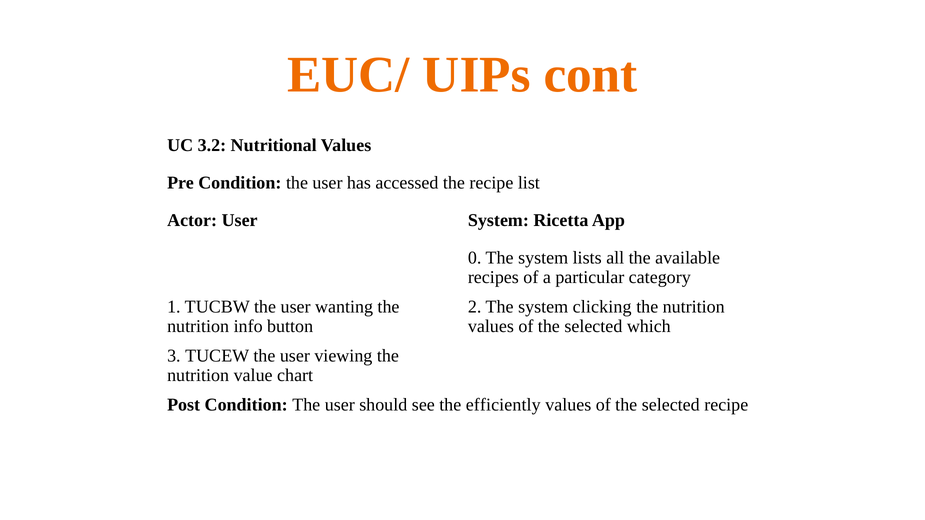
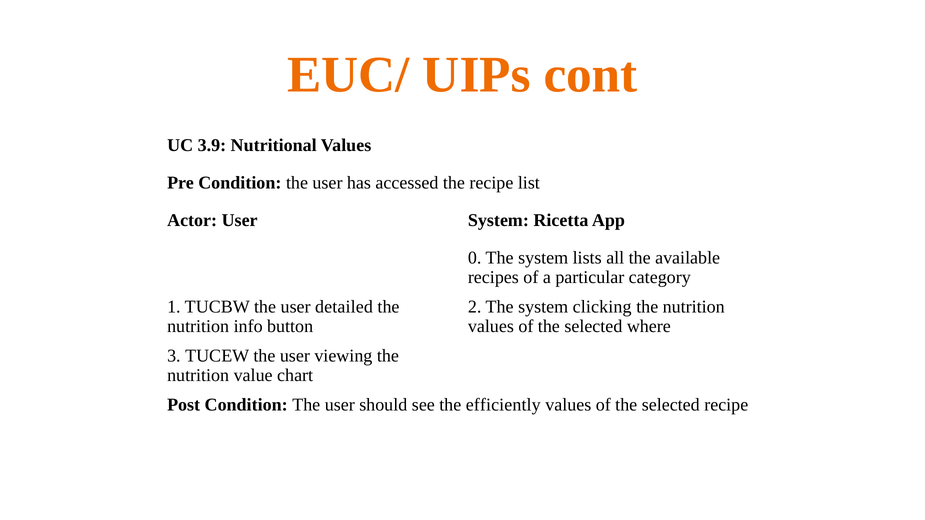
3.2: 3.2 -> 3.9 (212, 145)
wanting: wanting -> detailed (344, 307)
which: which -> where (649, 327)
